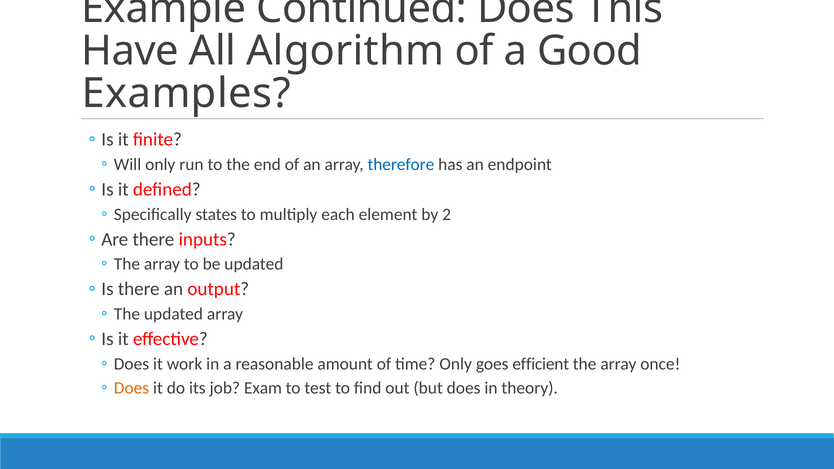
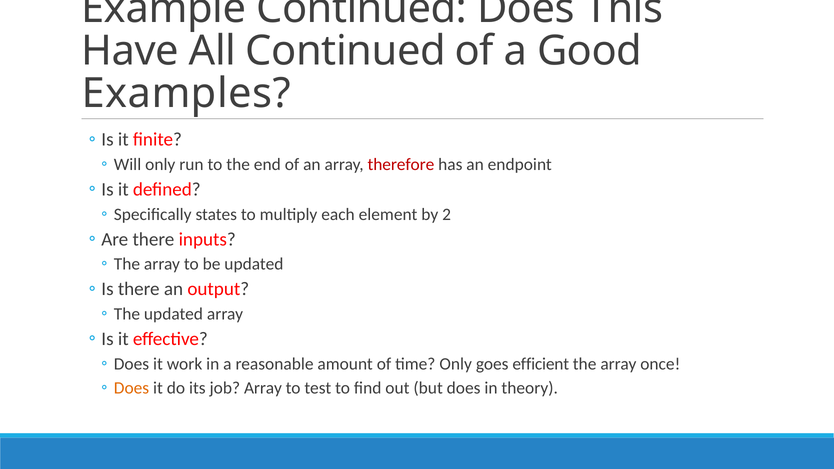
All Algorithm: Algorithm -> Continued (346, 51)
therefore colour: blue -> red (401, 165)
job Exam: Exam -> Array (263, 388)
